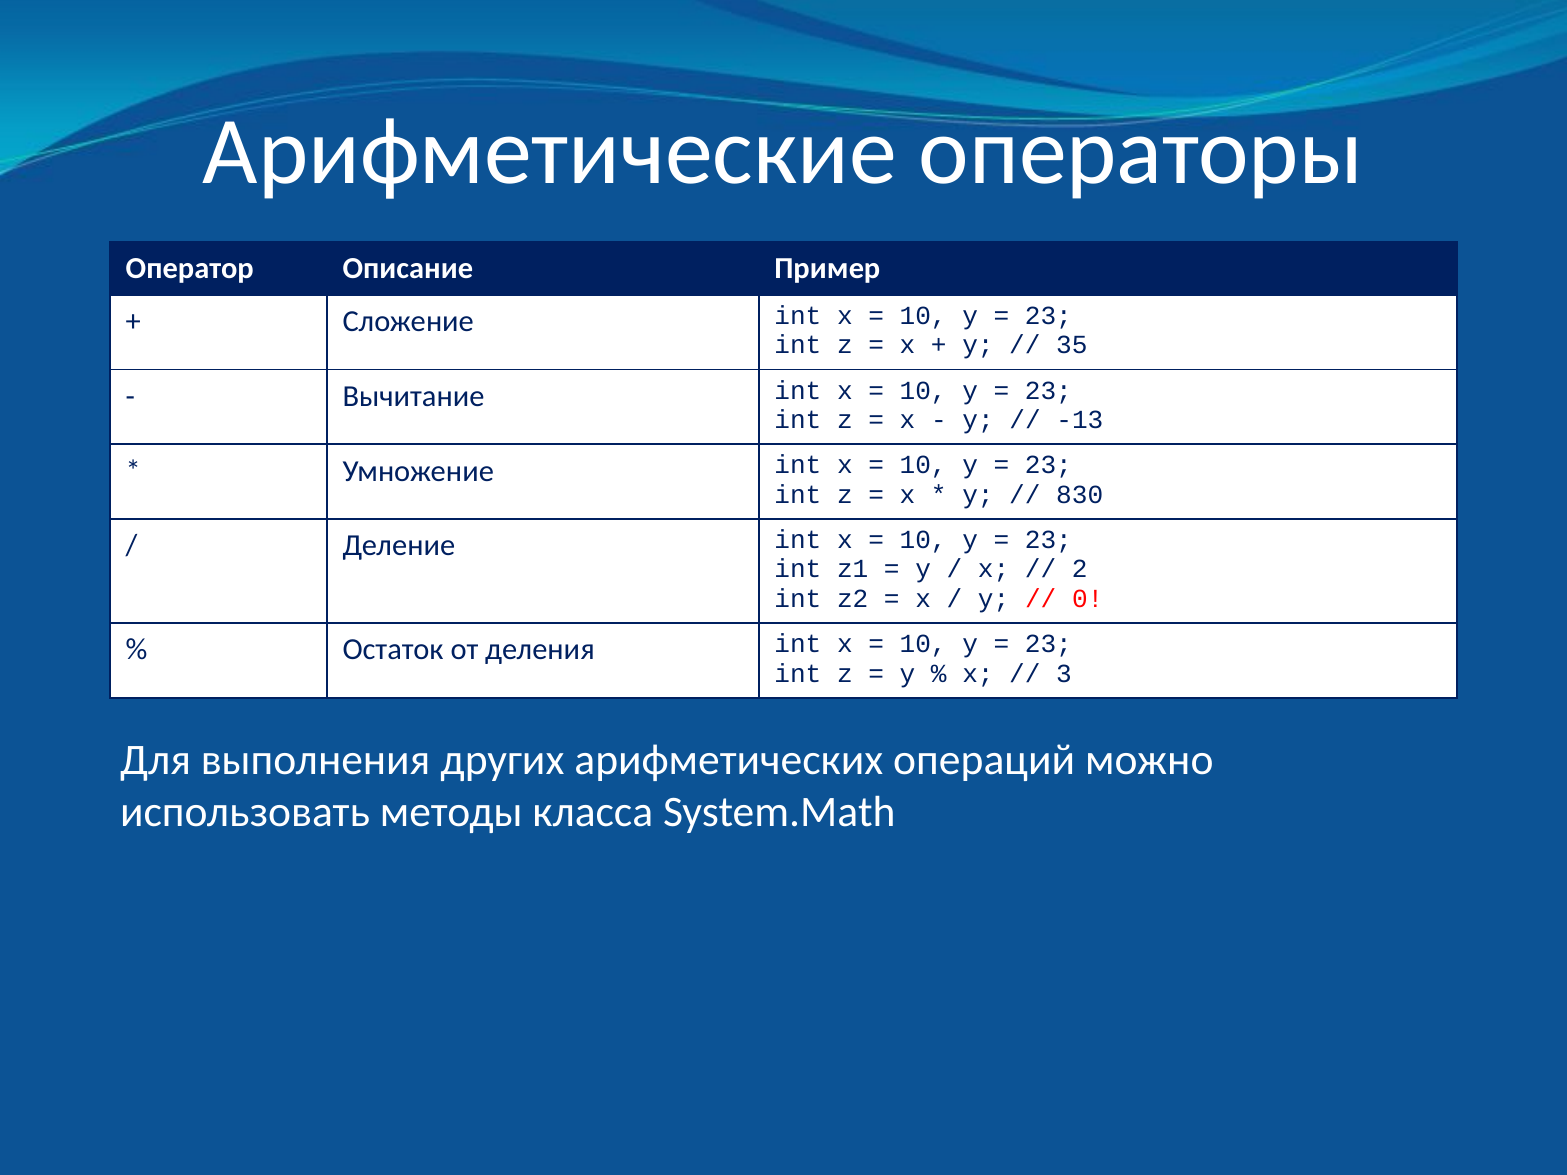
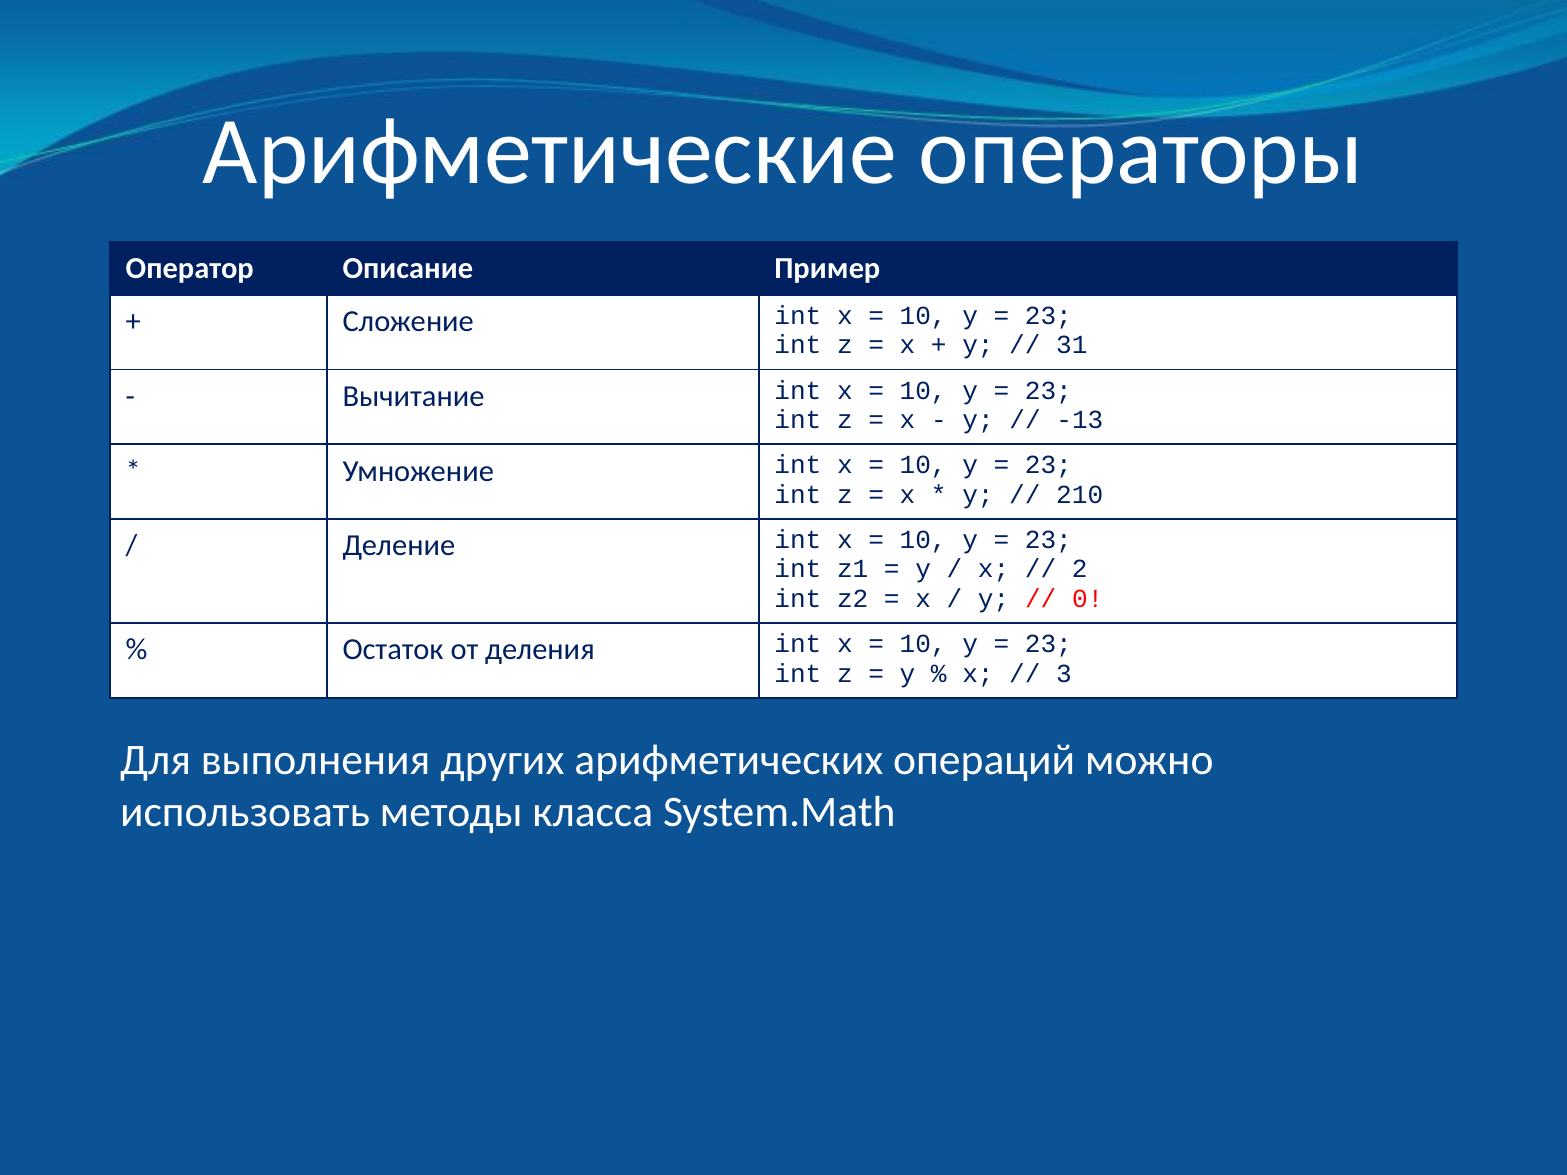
35: 35 -> 31 (1072, 345)
830: 830 -> 210 (1080, 495)
